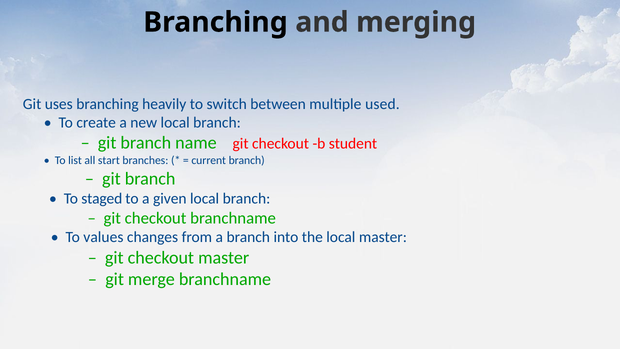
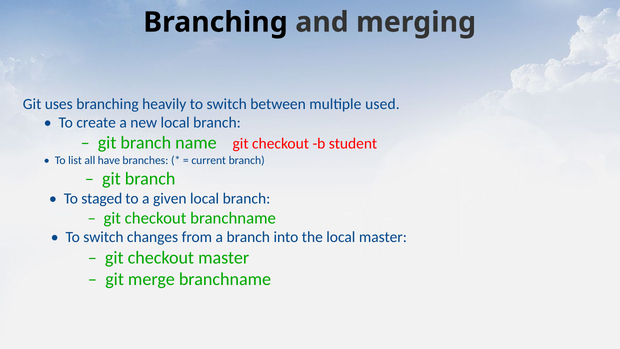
start: start -> have (109, 160)
values: values -> switch (103, 237)
